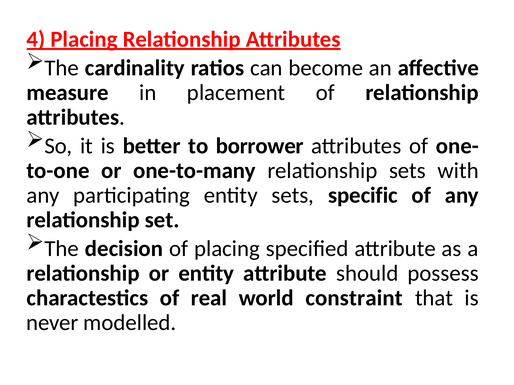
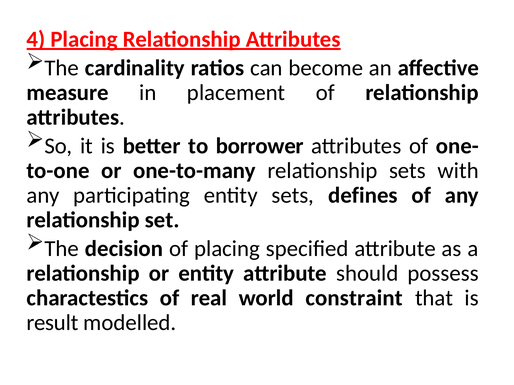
specific: specific -> defines (363, 196)
never: never -> result (52, 323)
